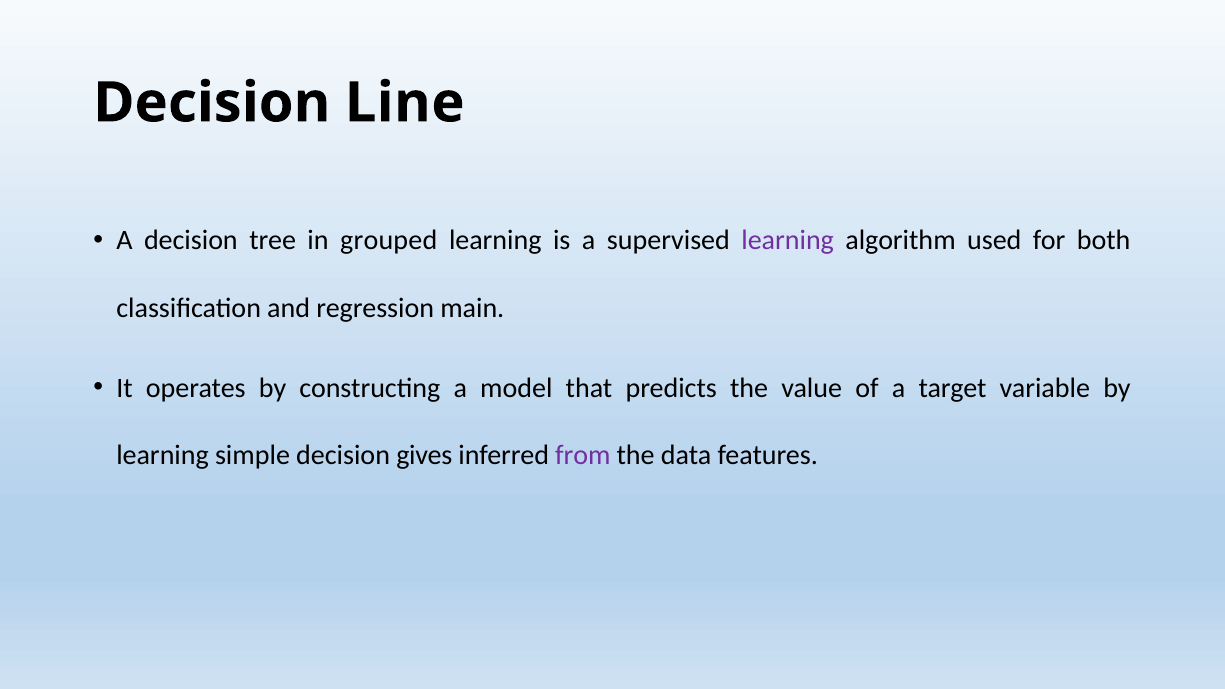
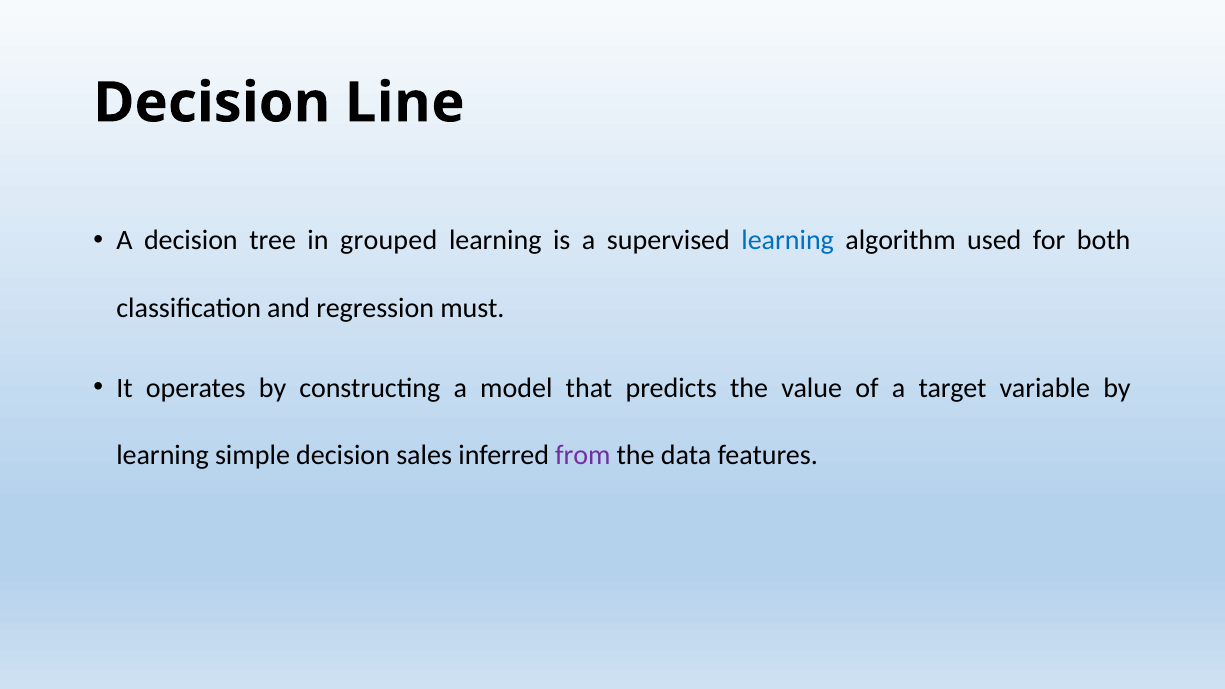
learning colour: purple -> blue (788, 240)
main: main -> must (472, 308)
gives: gives -> sales (424, 455)
